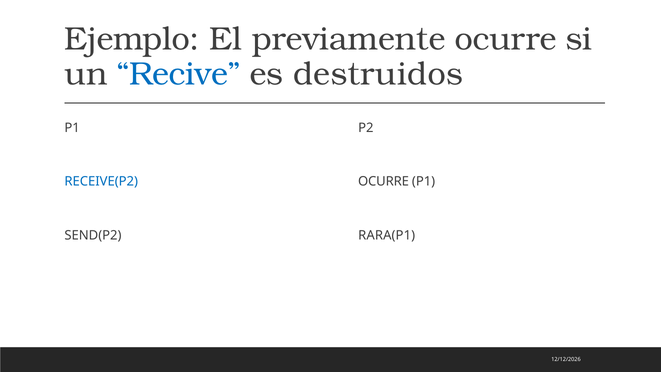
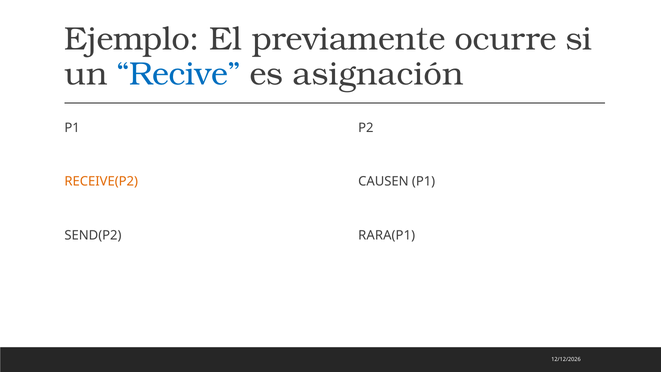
destruidos: destruidos -> asignación (378, 74)
RECEIVE(P2 colour: blue -> orange (101, 182)
OCURRE: OCURRE -> CAUSEN (383, 182)
